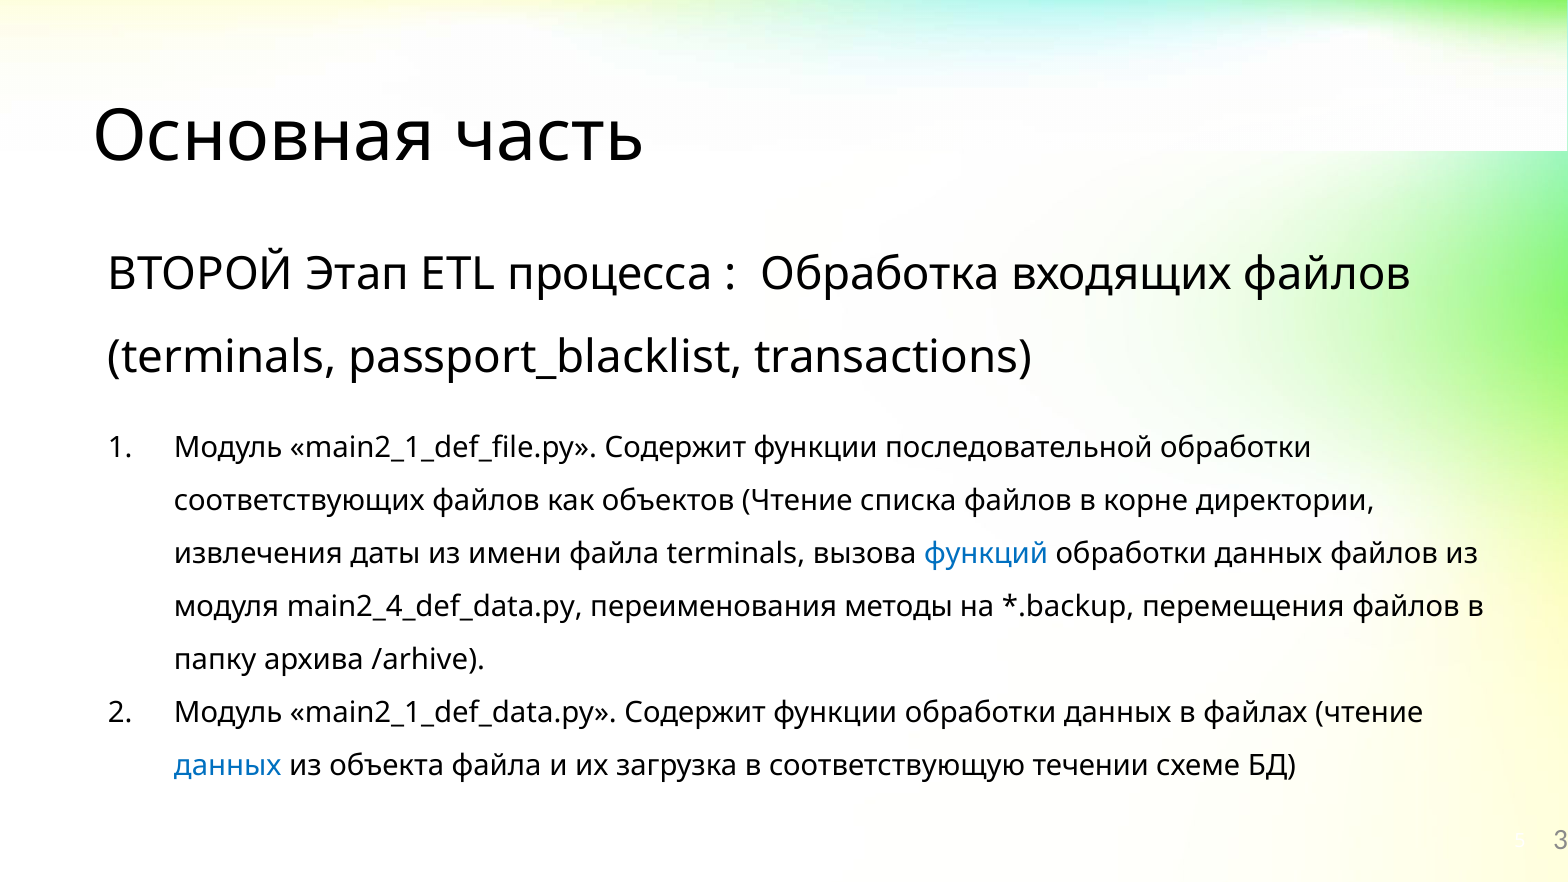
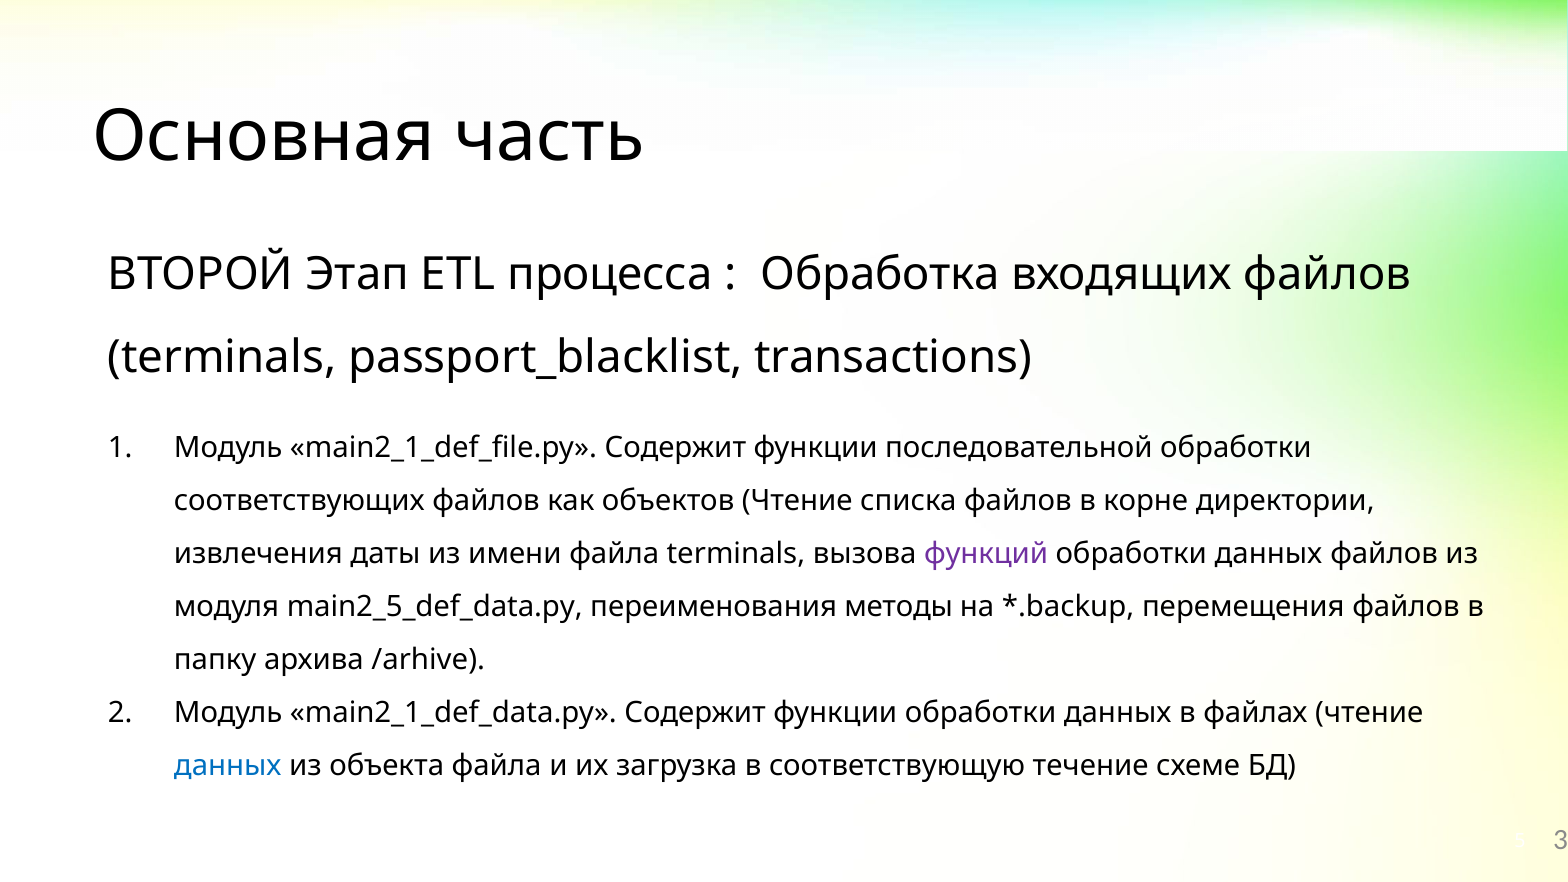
функций colour: blue -> purple (986, 554)
main2_4_def_data.py: main2_4_def_data.py -> main2_5_def_data.py (435, 607)
течении: течении -> течение (1091, 766)
